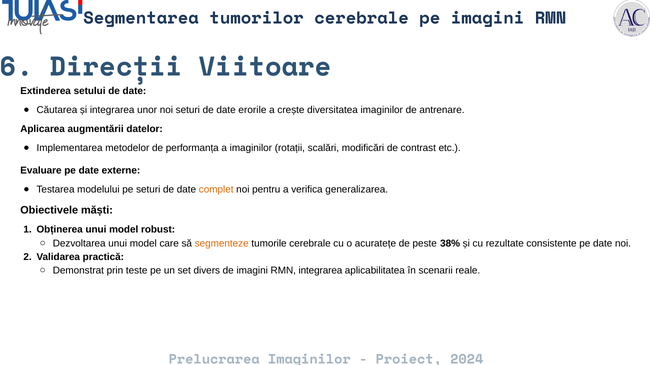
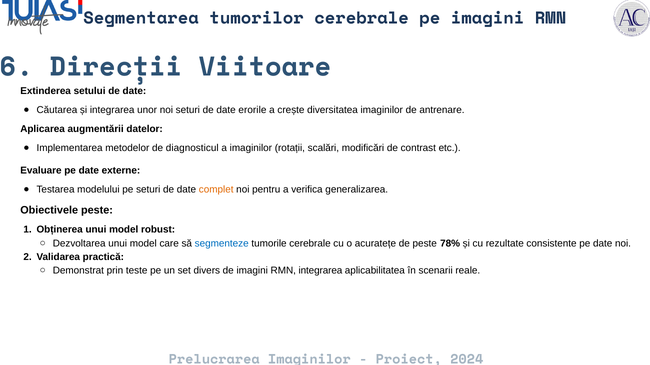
performanța: performanța -> diagnosticul (192, 148)
Obiectivele măști: măști -> peste (97, 210)
segmenteze colour: orange -> blue (222, 244)
38%: 38% -> 78% (450, 244)
